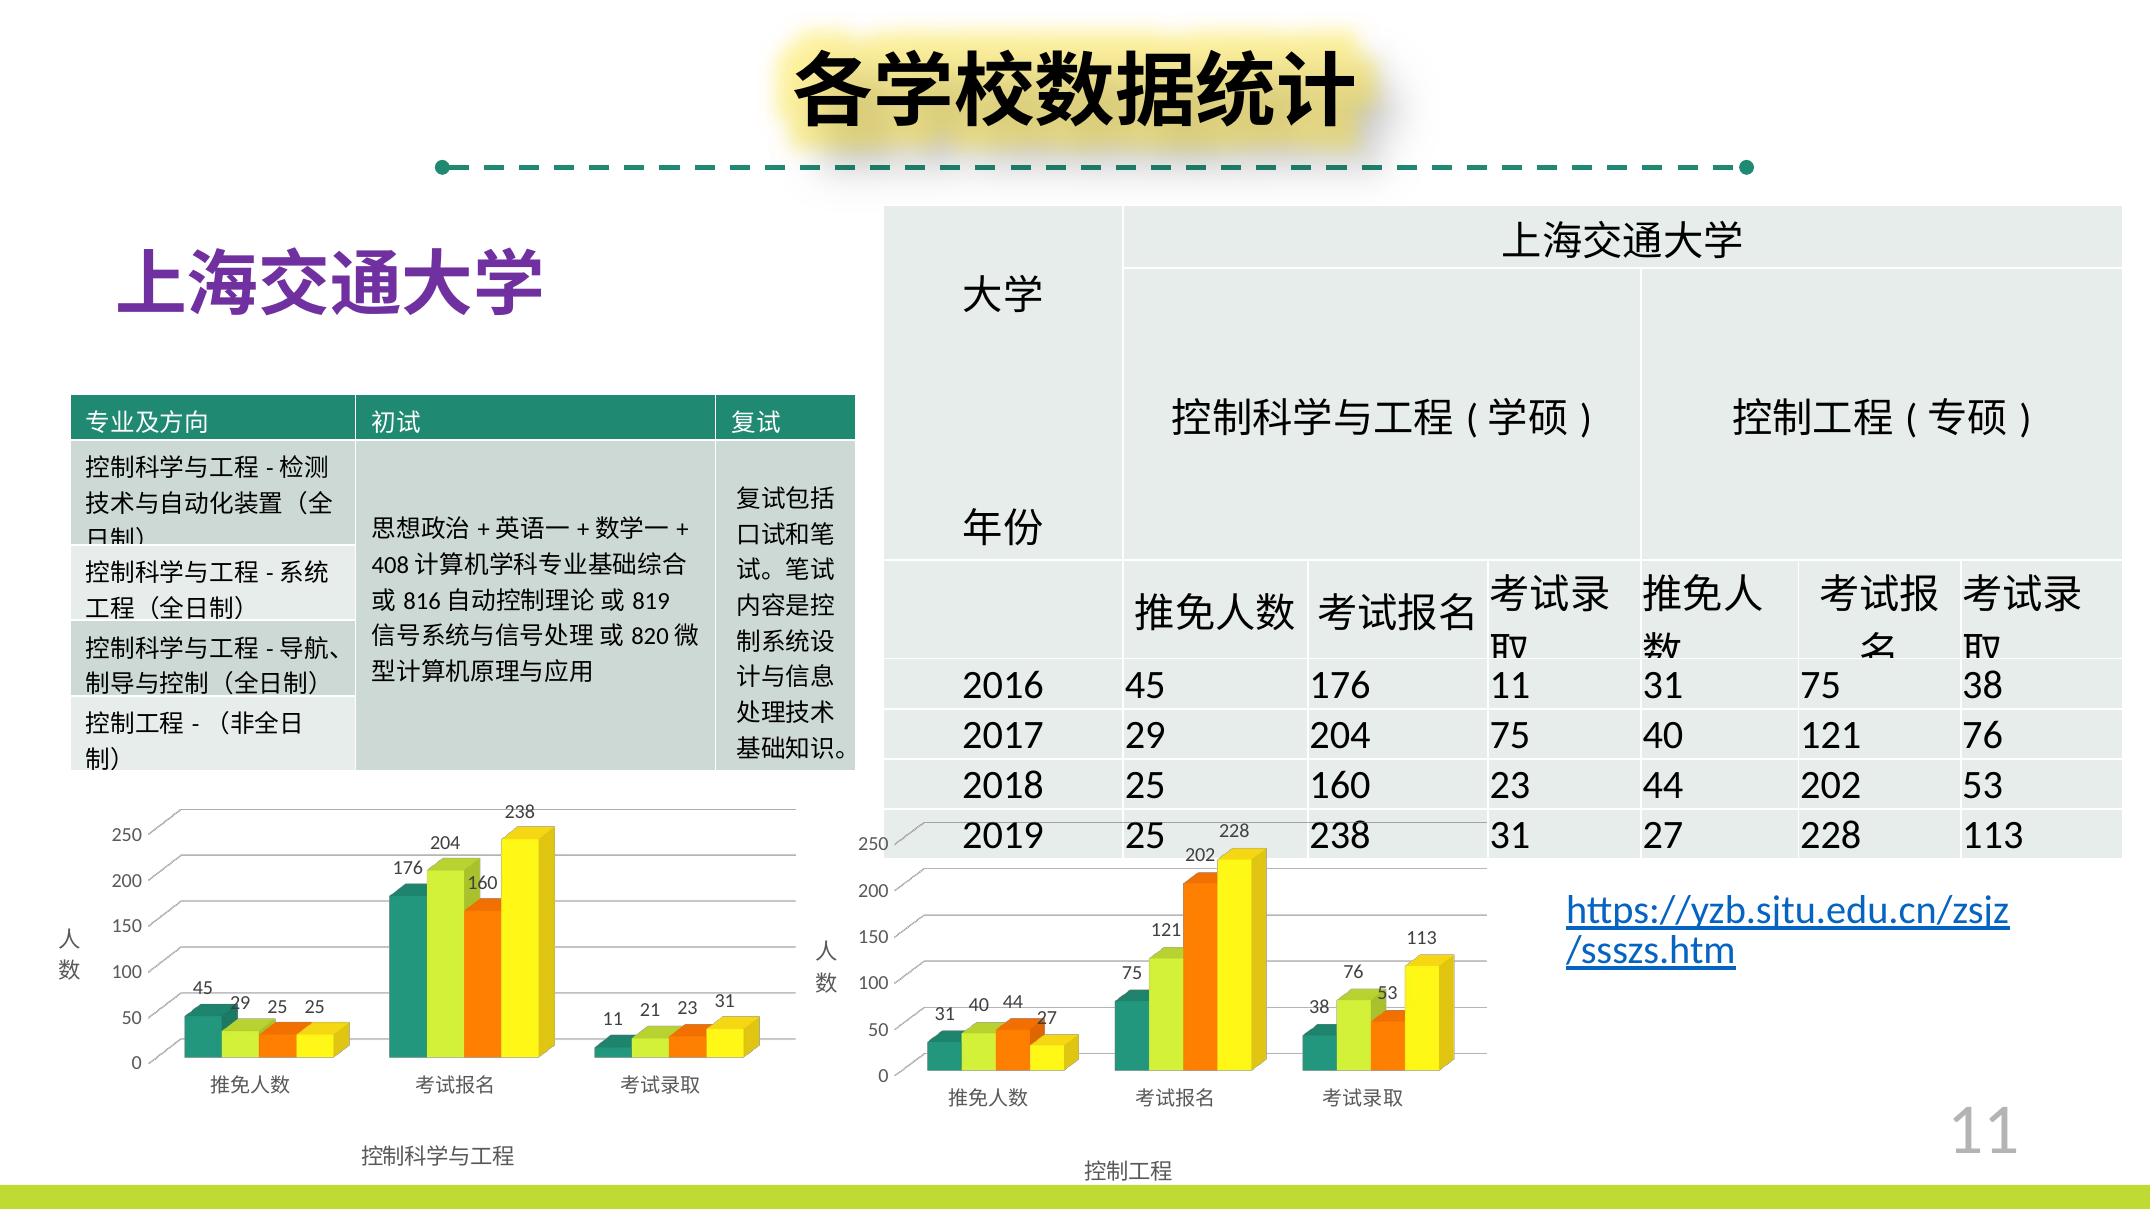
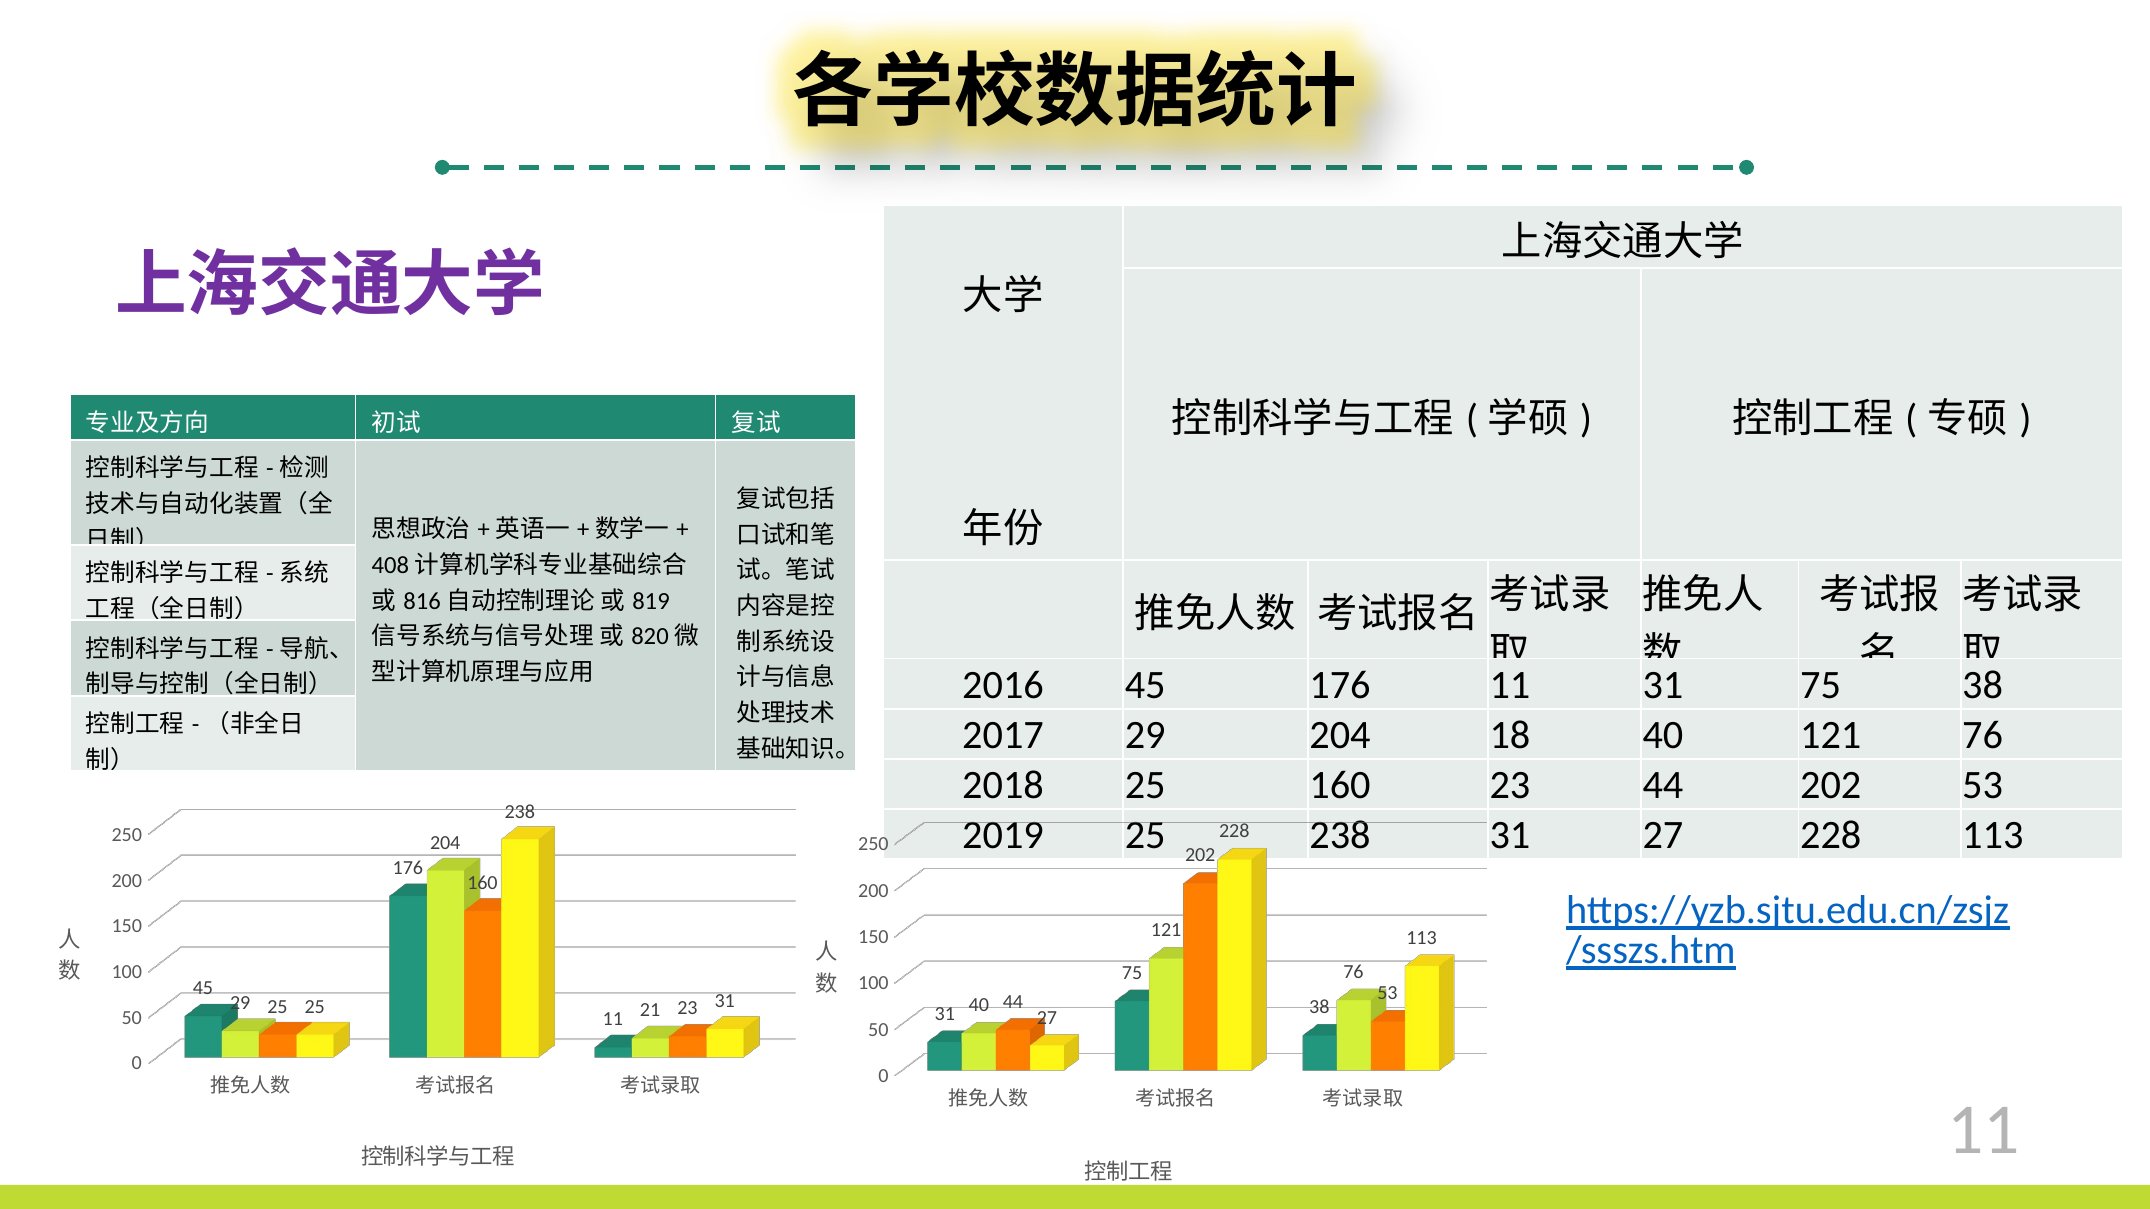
204 75: 75 -> 18 (1510, 735)
